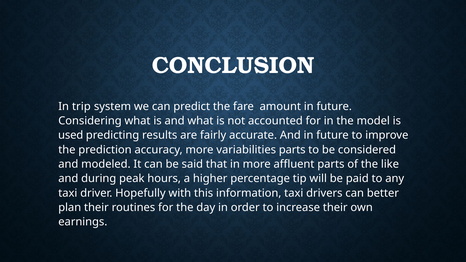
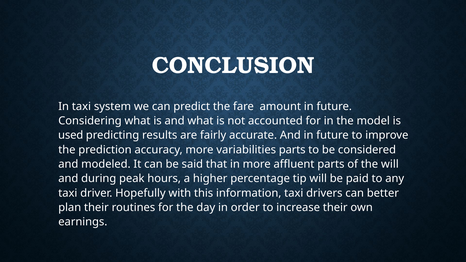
In trip: trip -> taxi (81, 106)
the like: like -> will (390, 164)
